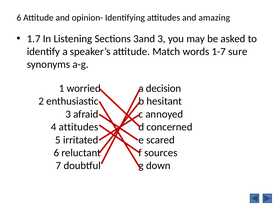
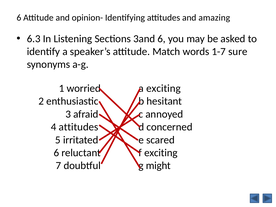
1.7: 1.7 -> 6.3 (34, 39)
3and 3: 3 -> 6 (162, 39)
decision: decision -> exciting (163, 88)
sources: sources -> exciting (161, 153)
down: down -> might (158, 166)
